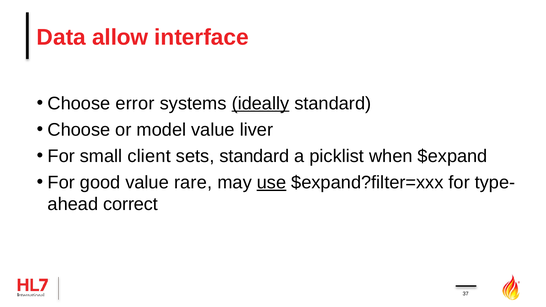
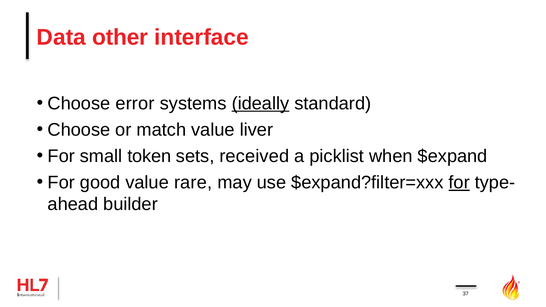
allow: allow -> other (120, 37)
model: model -> match (161, 130)
client: client -> token (149, 156)
sets standard: standard -> received (254, 156)
use underline: present -> none (272, 183)
for underline: none -> present (459, 183)
correct: correct -> builder (131, 204)
